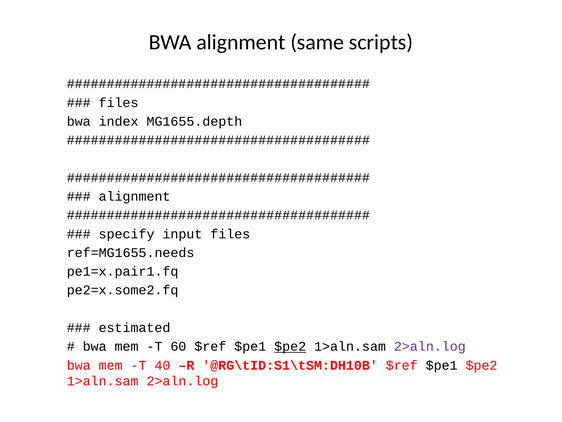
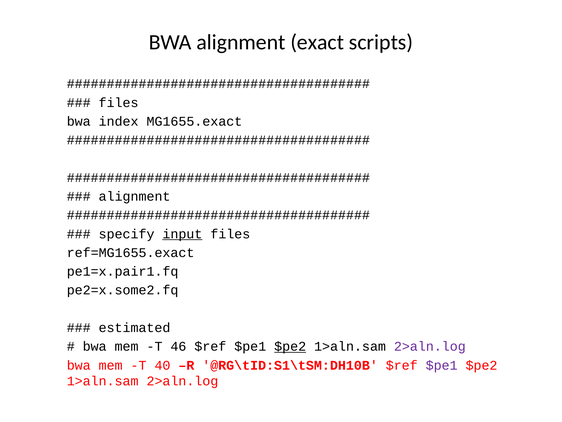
same: same -> exact (317, 42)
MG1655.depth: MG1655.depth -> MG1655.exact (194, 121)
input underline: none -> present (182, 234)
ref=MG1655.needs: ref=MG1655.needs -> ref=MG1655.exact (131, 252)
60: 60 -> 46 (178, 346)
$pe1 colour: black -> purple (442, 365)
